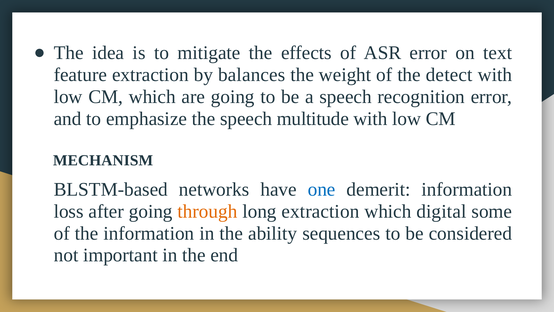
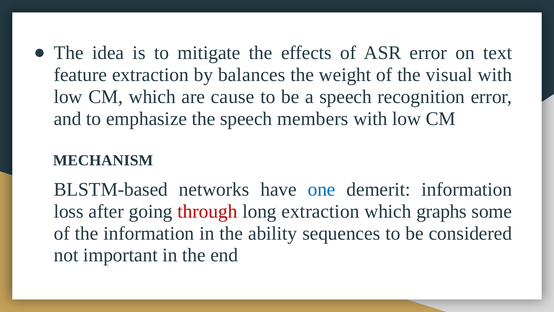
detect: detect -> visual (449, 75)
are going: going -> cause (233, 97)
multitude: multitude -> members (313, 119)
through colour: orange -> red (208, 211)
digital: digital -> graphs (442, 211)
